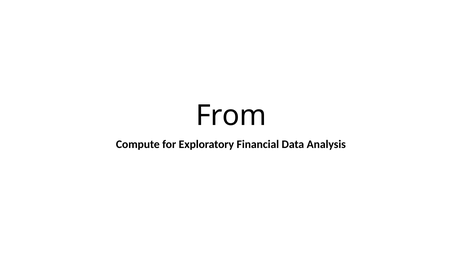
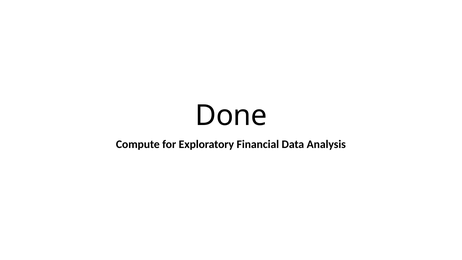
From: From -> Done (231, 115)
